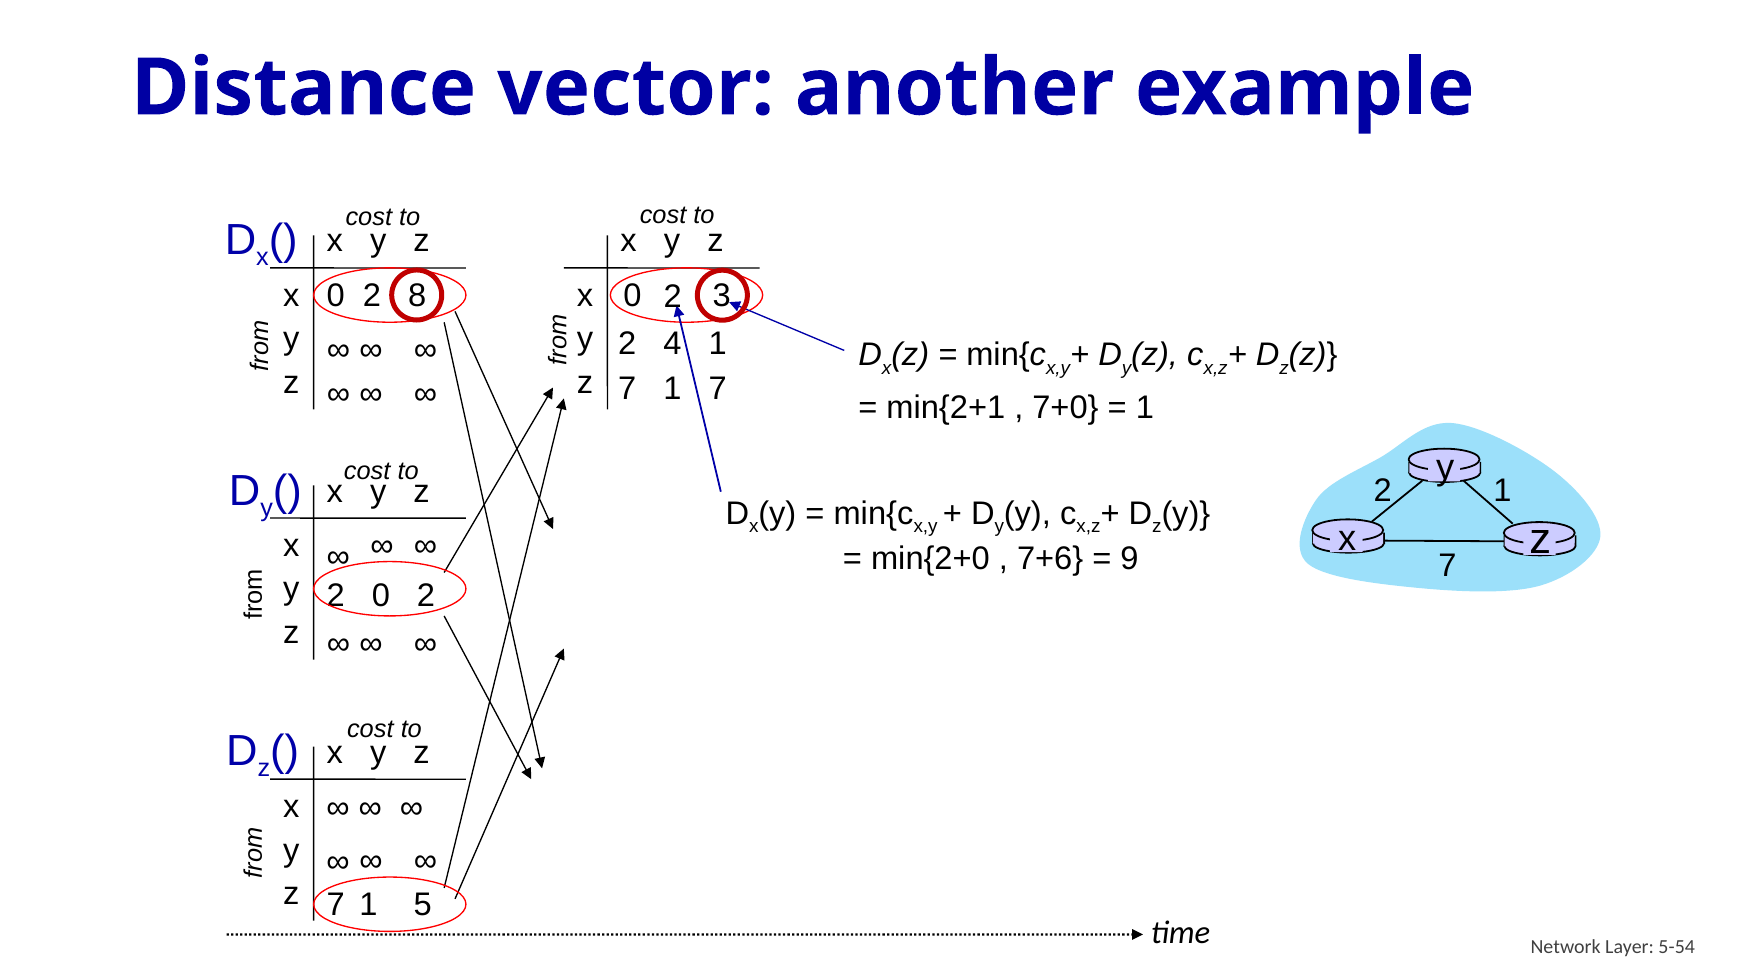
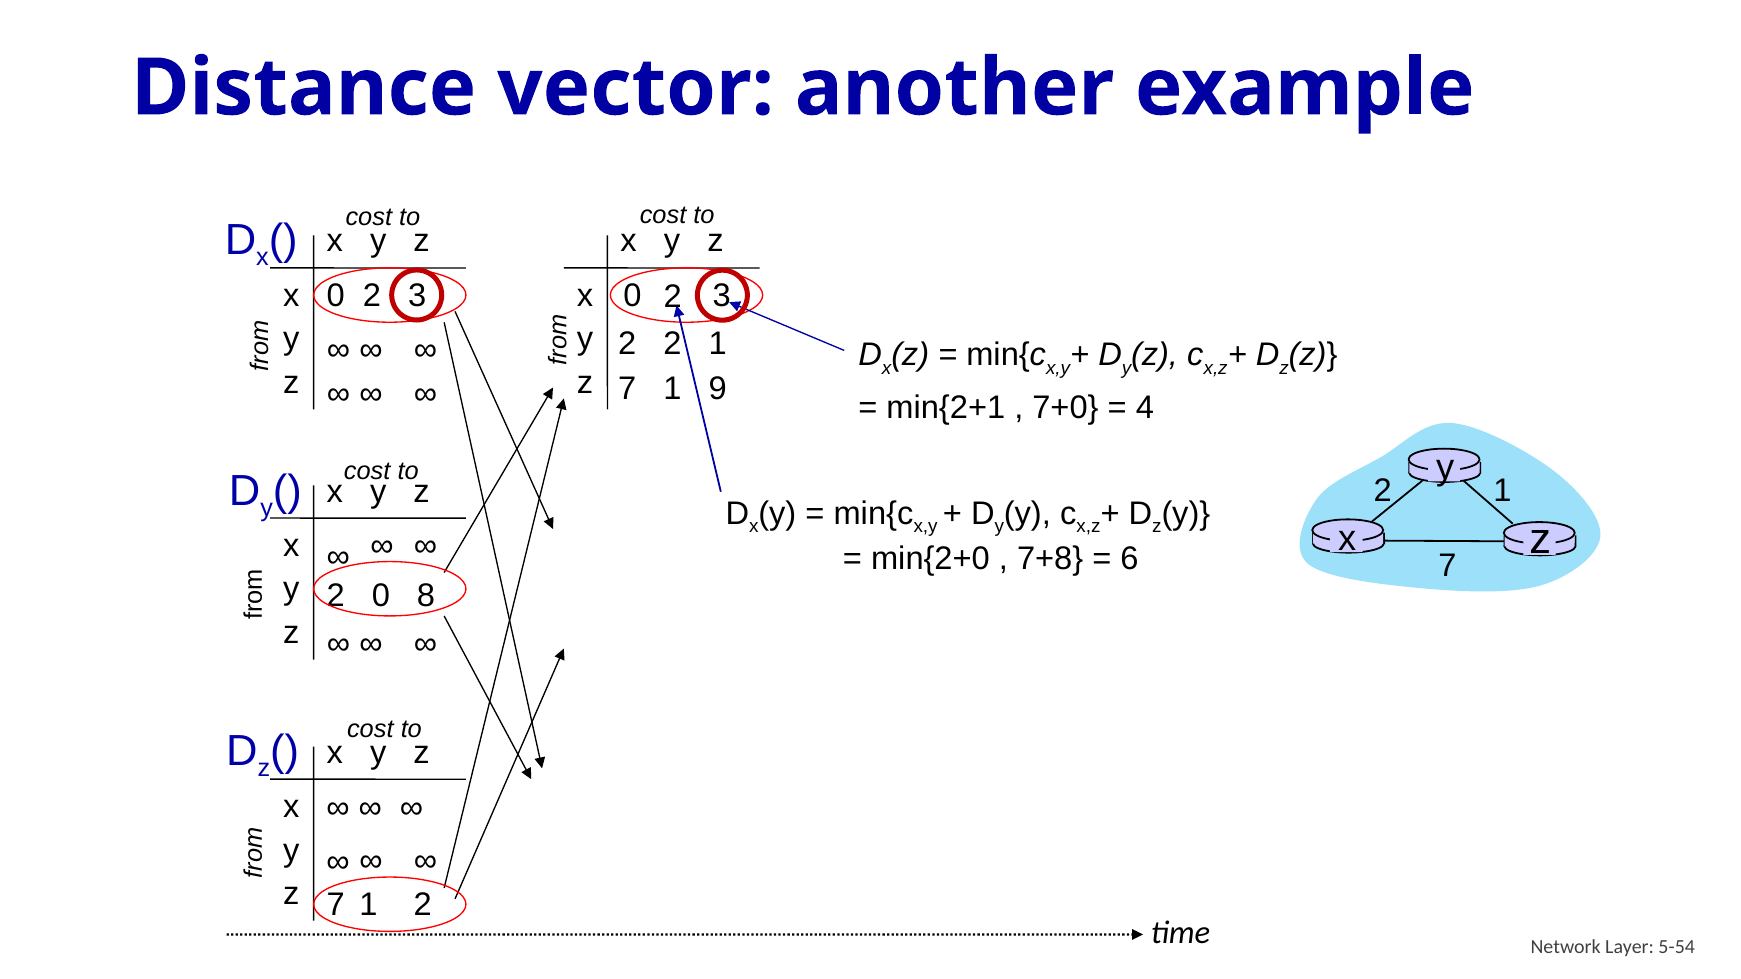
2 8: 8 -> 3 (417, 296)
2 4: 4 -> 2 (672, 343)
7 1 7: 7 -> 9 (718, 389)
1: 1 -> 4 (1145, 408)
7+6: 7+6 -> 7+8 (1050, 559)
9: 9 -> 6 (1129, 559)
2 0 2: 2 -> 8 (426, 596)
7 1 5: 5 -> 2 (423, 905)
